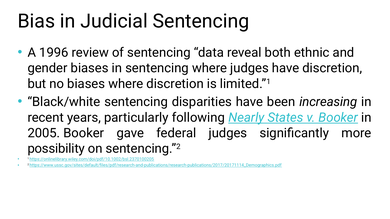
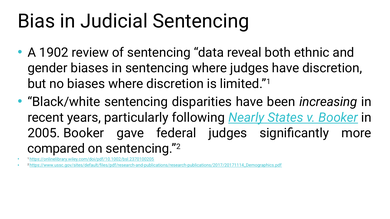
1996: 1996 -> 1902 (54, 53)
possibility: possibility -> compared (56, 149)
